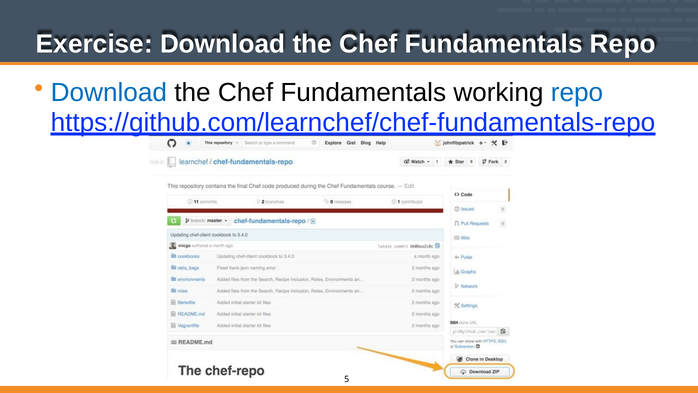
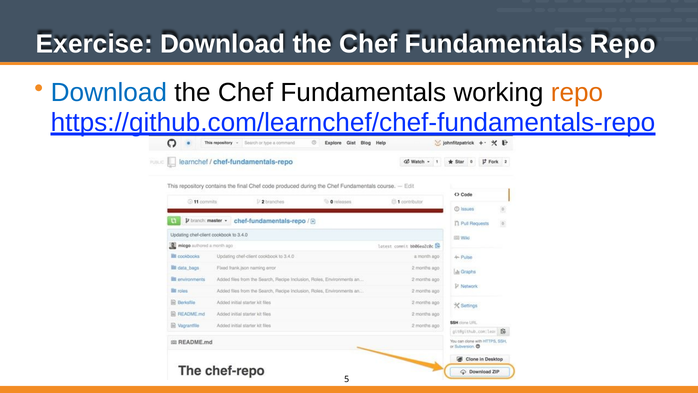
repo colour: blue -> orange (577, 93)
